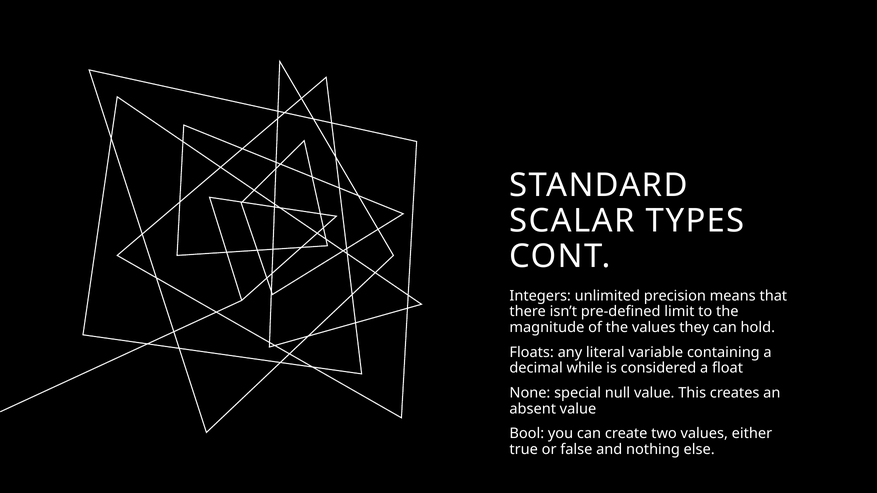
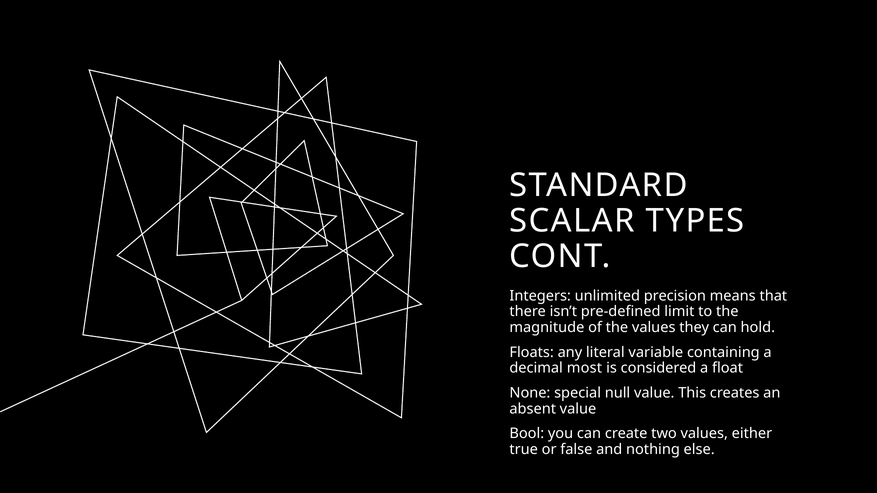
while: while -> most (584, 368)
